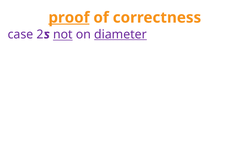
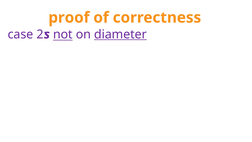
proof underline: present -> none (69, 18)
